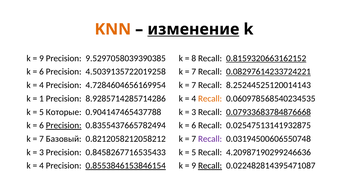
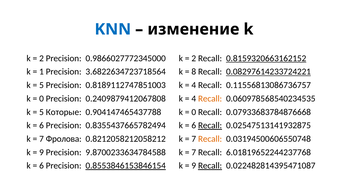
KNN colour: orange -> blue (113, 29)
изменение underline: present -> none (193, 29)
9: 9 -> 2 (42, 58)
9.5297058039390385: 9.5297058039390385 -> 0.9866027772345000 (126, 58)
8: 8 -> 2 (194, 58)
6: 6 -> 1 (42, 72)
4.5039135722019258: 4.5039135722019258 -> 3.6822634723718564 (126, 72)
7: 7 -> 8 (194, 72)
4: 4 -> 5 (42, 85)
4.7284604656169954: 4.7284604656169954 -> 0.8189112747851003 (126, 85)
7: 7 -> 4 (194, 85)
8.25244525120014143: 8.25244525120014143 -> 0.11556813086736757 (268, 85)
1: 1 -> 0 (42, 98)
8.9285714285714286: 8.9285714285714286 -> 0.2409879412067808 (126, 98)
3: 3 -> 0 (194, 112)
0.07933683784876668 underline: present -> none (268, 112)
Precision underline: present -> none (64, 125)
Recall underline: none -> present (210, 125)
Базовый: Базовый -> Фролова (64, 139)
Recall colour: purple -> orange (210, 139)
3: 3 -> 9 (42, 152)
0.8458267716535433: 0.8458267716535433 -> 9.8700233634784588 (126, 152)
5: 5 -> 7 (194, 152)
4.20987190299246636: 4.20987190299246636 -> 6.01819652244237768 (268, 152)
4: 4 -> 6 (42, 166)
